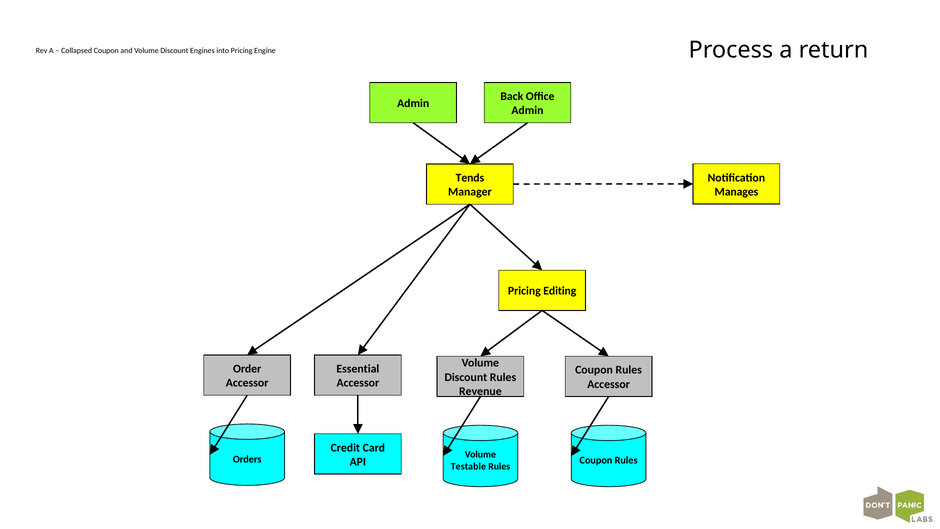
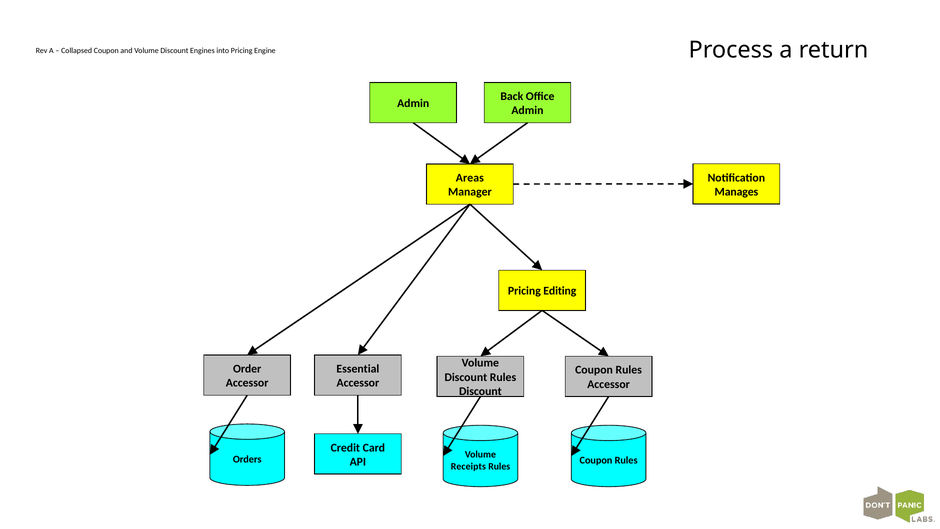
Tends: Tends -> Areas (470, 178)
Revenue: Revenue -> Discount (480, 391)
Testable: Testable -> Receipts (468, 466)
